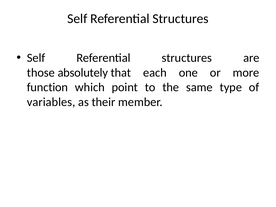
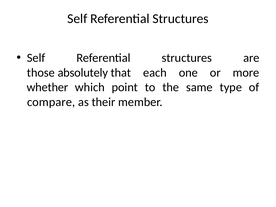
function: function -> whether (47, 87)
variables: variables -> compare (51, 102)
